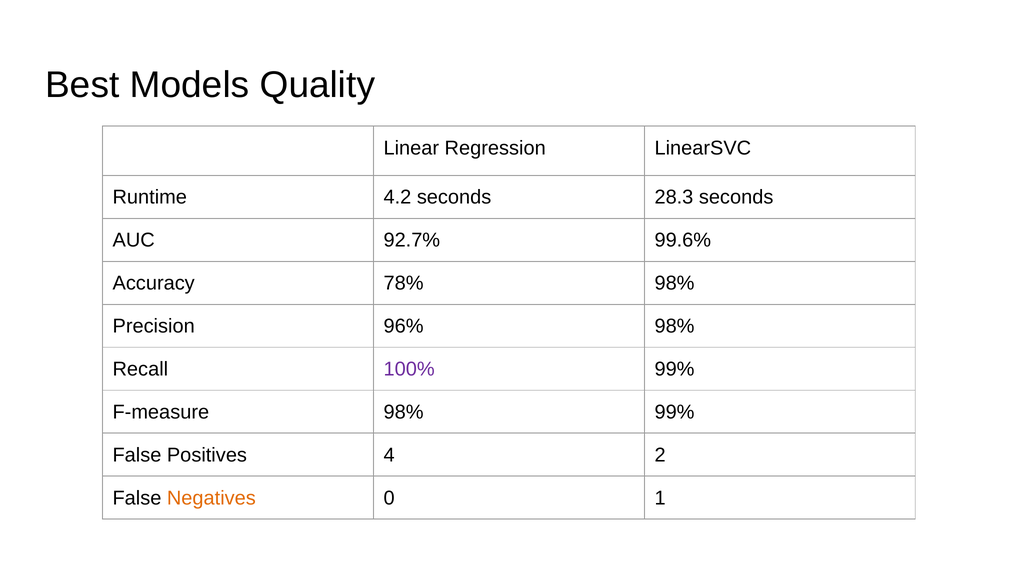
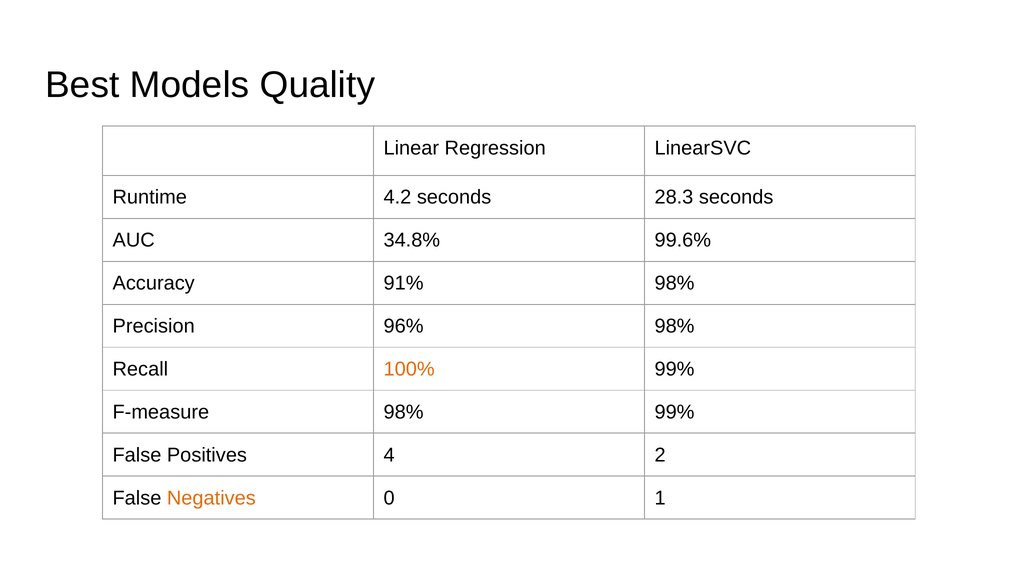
92.7%: 92.7% -> 34.8% (412, 240)
78%: 78% -> 91% (404, 283)
100% colour: purple -> orange (409, 369)
